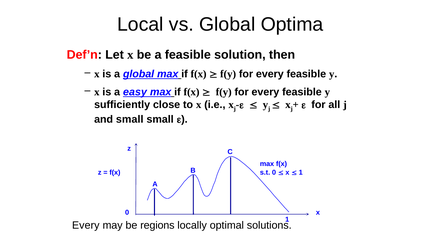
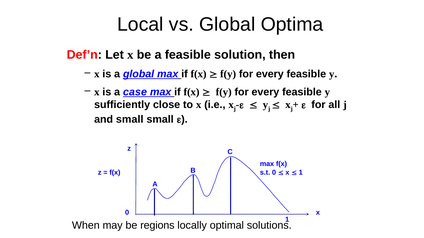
easy: easy -> case (135, 92)
Every: Every -> When (86, 226)
